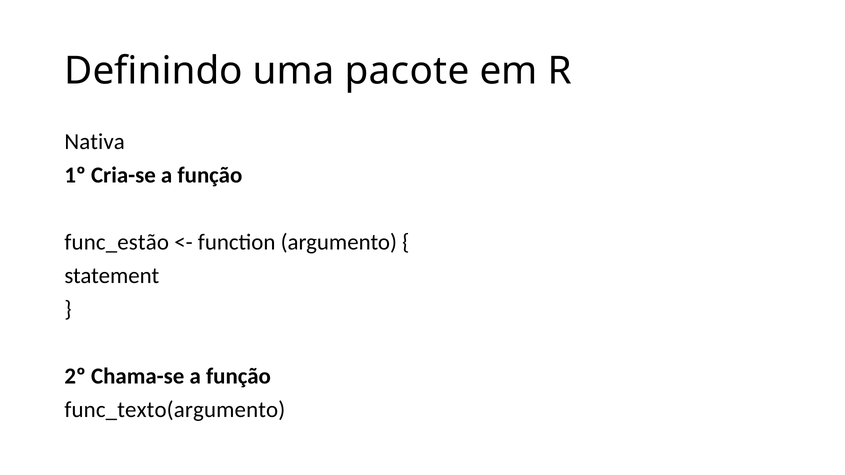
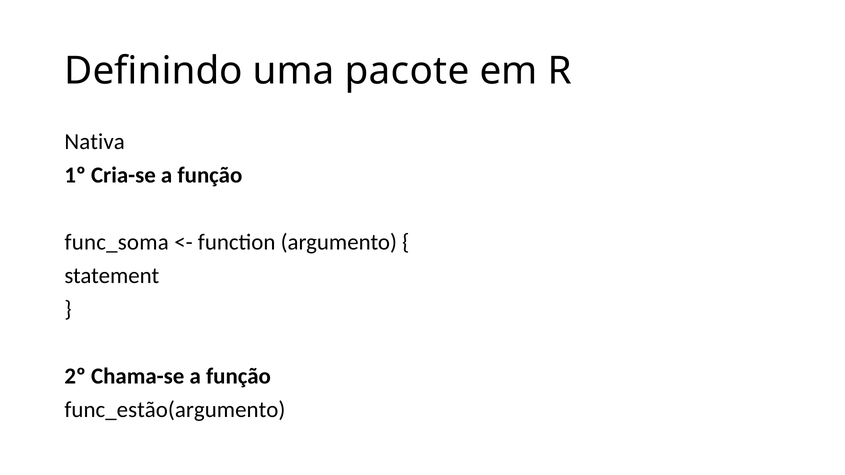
func_estão: func_estão -> func_soma (117, 242)
func_texto(argumento: func_texto(argumento -> func_estão(argumento (175, 410)
